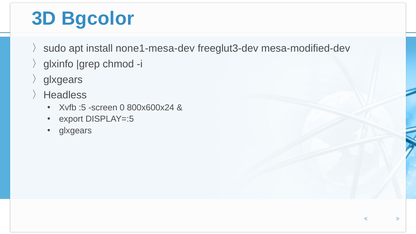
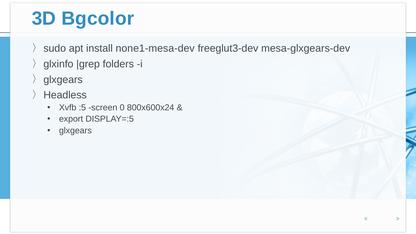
mesa-modified-dev: mesa-modified-dev -> mesa-glxgears-dev (306, 48)
chmod: chmod -> folders (118, 64)
